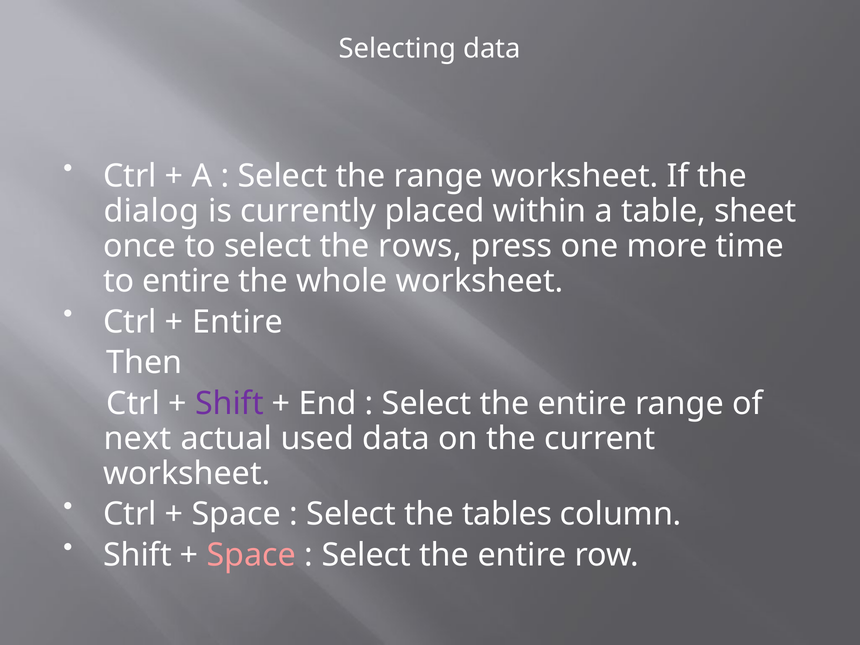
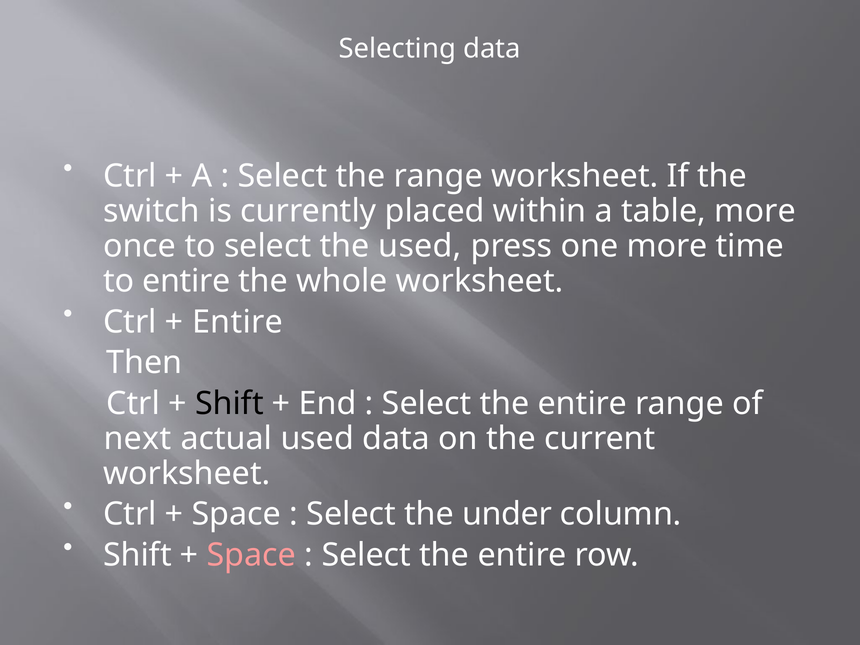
dialog: dialog -> switch (151, 211)
table sheet: sheet -> more (755, 211)
the rows: rows -> used (420, 246)
Shift colour: purple -> black (229, 404)
tables: tables -> under (507, 514)
